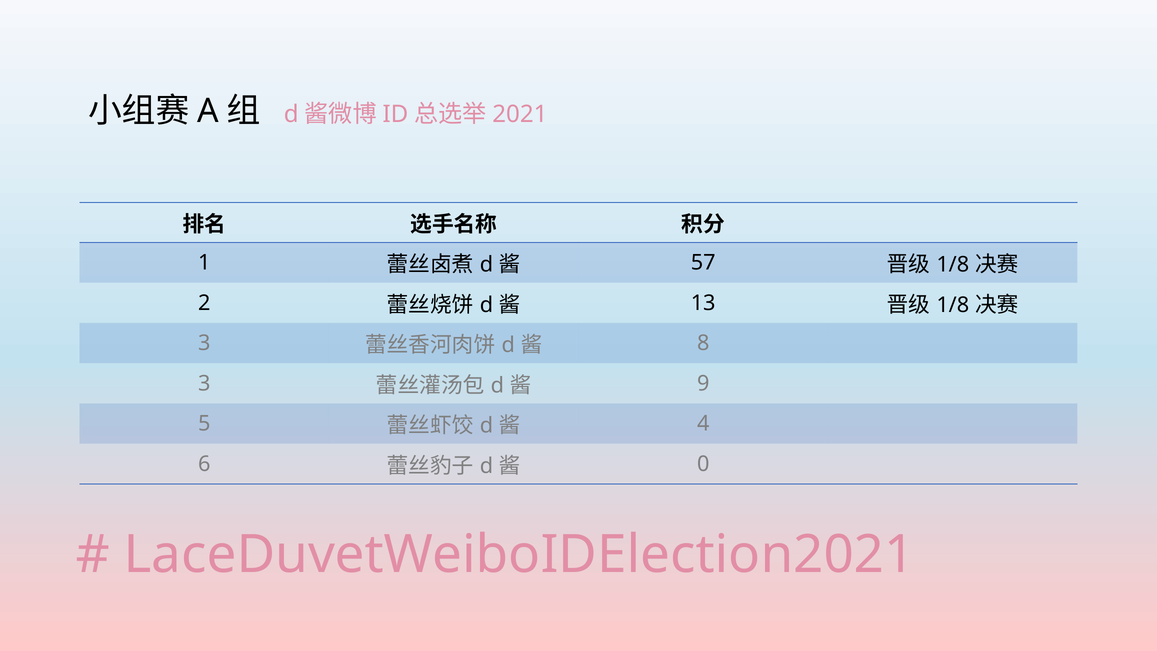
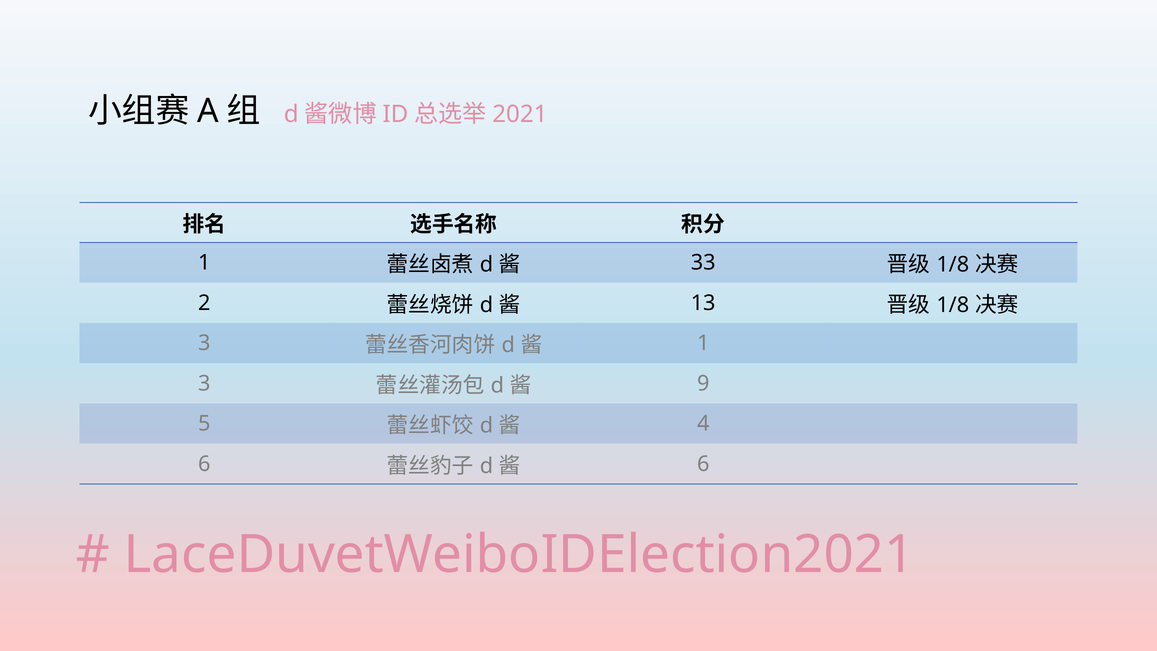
57: 57 -> 33 (703, 263)
8: 8 -> 1 (703, 343)
0: 0 -> 6 (703, 464)
